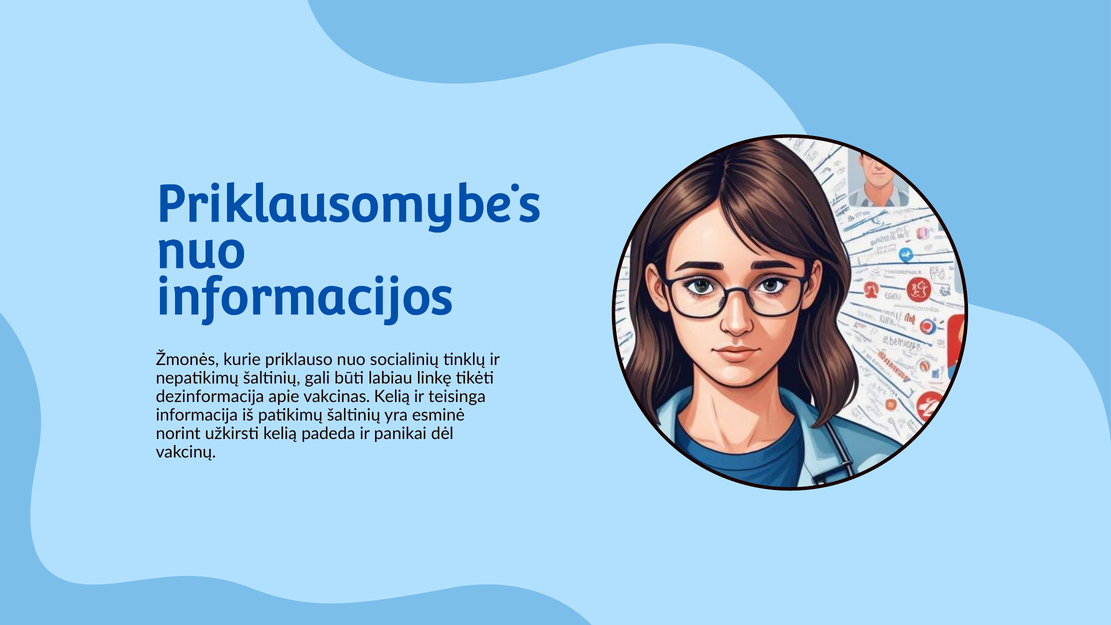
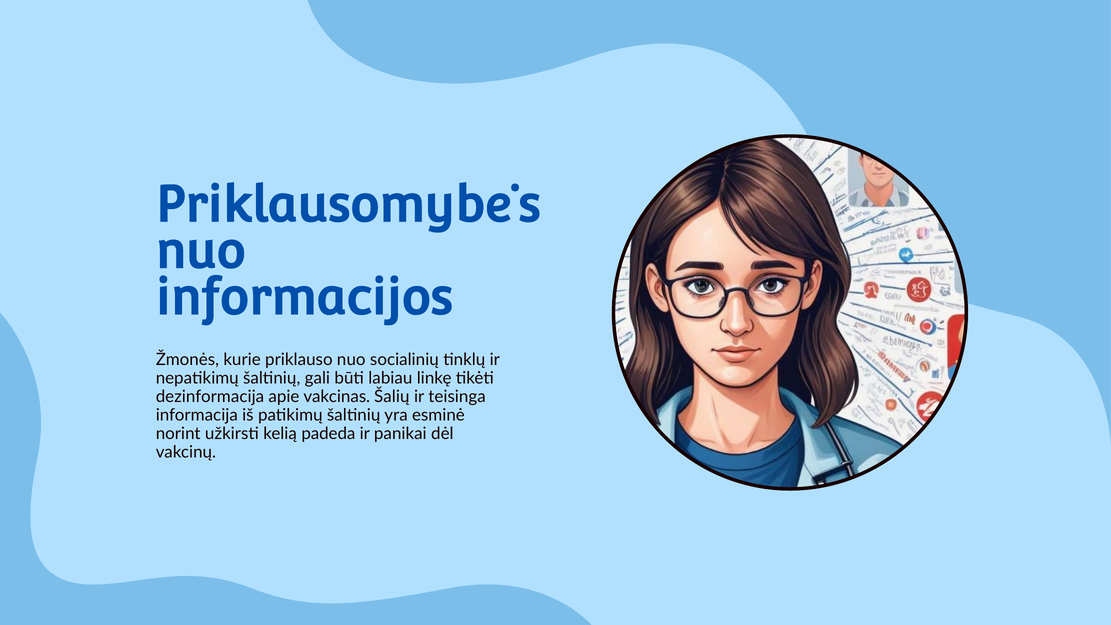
vakcinas Kelią: Kelią -> Šalių (392, 397)
